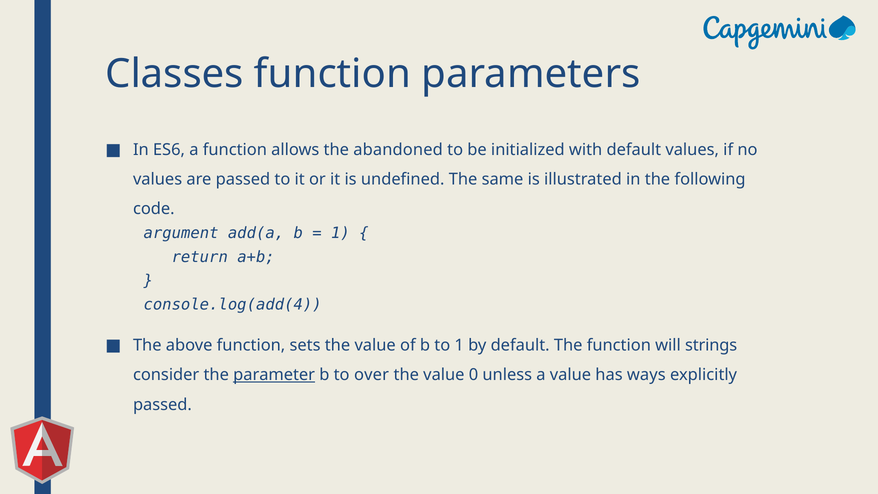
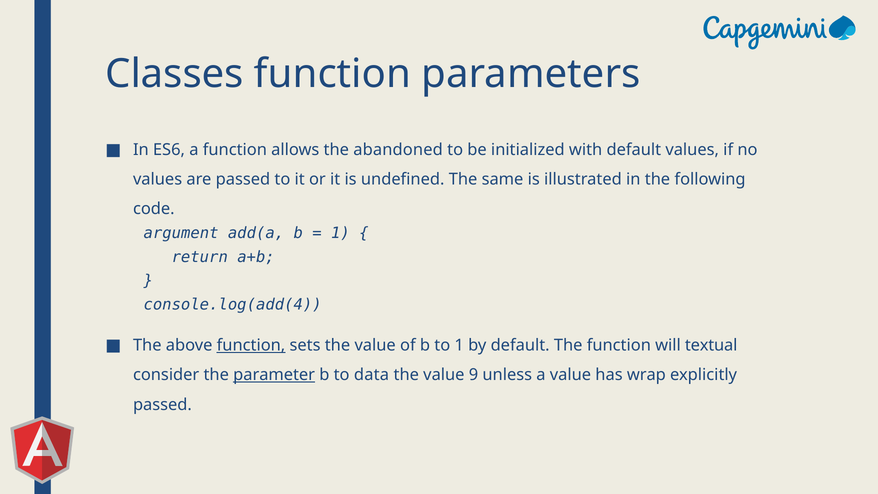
function underline: none -> present (251, 345)
strings: strings -> textual (711, 345)
over: over -> data (371, 375)
0: 0 -> 9 (474, 375)
ways: ways -> wrap (646, 375)
